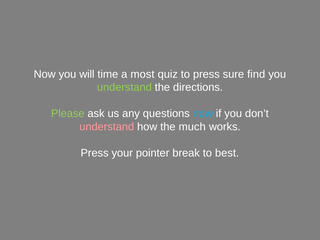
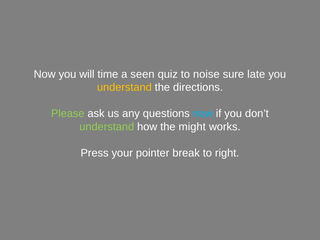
most: most -> seen (142, 74)
to press: press -> noise (206, 74)
find: find -> late (256, 74)
understand colour: light green -> yellow (124, 87)
understand colour: pink -> light green (107, 127)
much: much -> might (192, 127)
best: best -> right (227, 153)
